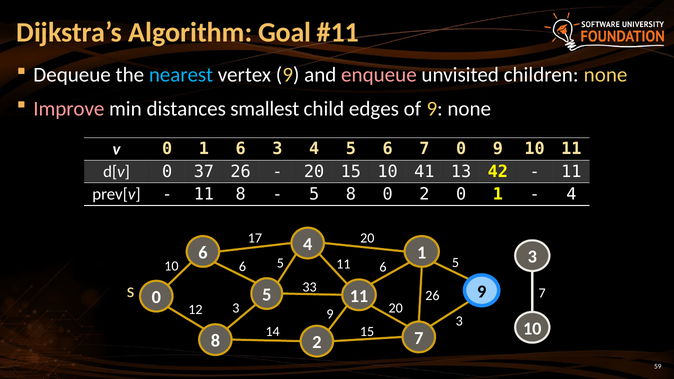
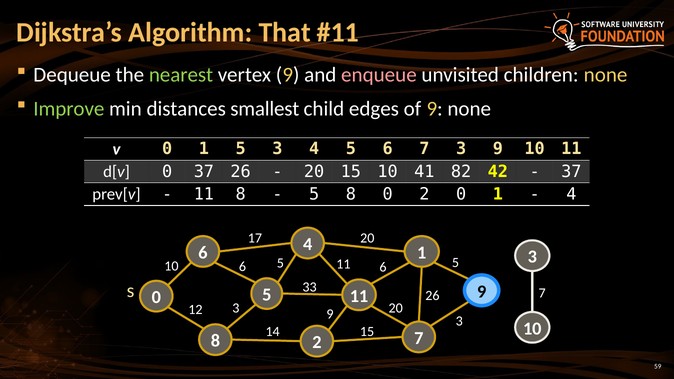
Goal: Goal -> That (285, 33)
nearest colour: light blue -> light green (181, 75)
Improve colour: pink -> light green (69, 109)
1 6: 6 -> 5 (241, 149)
6 7 0: 0 -> 3 (461, 149)
13: 13 -> 82 (461, 172)
11: 11 -> 37 (571, 172)
